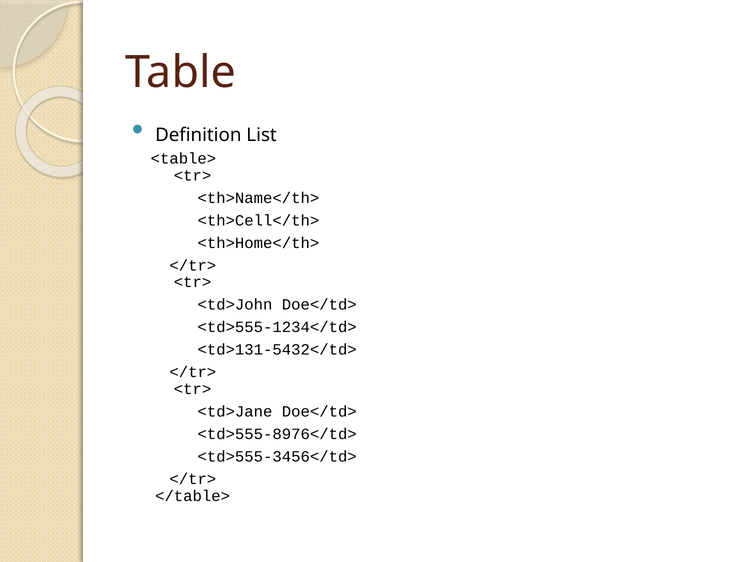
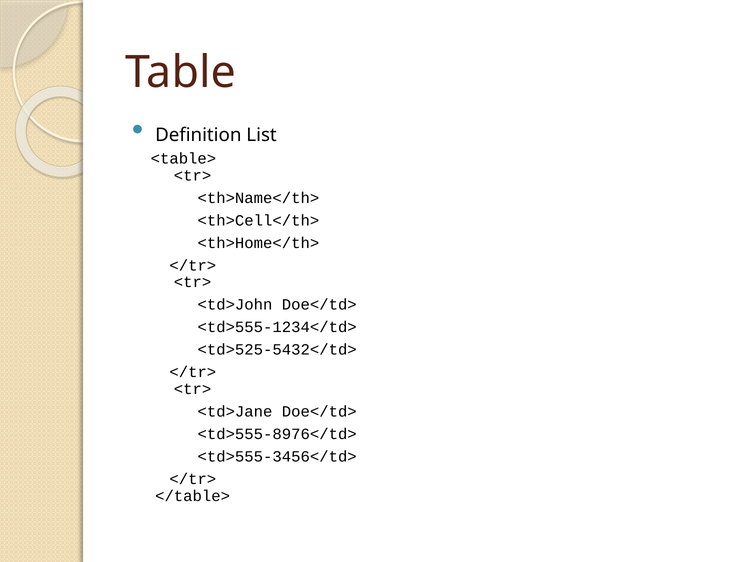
<td>131-5432</td>: <td>131-5432</td> -> <td>525-5432</td> (277, 350)
